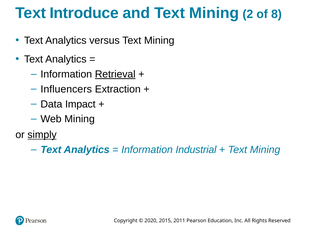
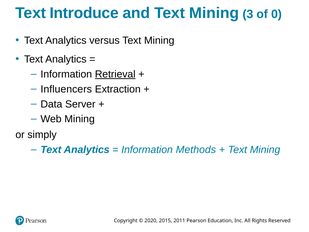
2: 2 -> 3 (248, 14)
8: 8 -> 0 (276, 14)
Impact: Impact -> Server (80, 104)
simply underline: present -> none (42, 135)
Industrial: Industrial -> Methods (196, 150)
